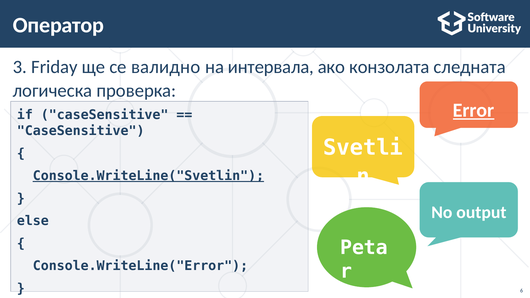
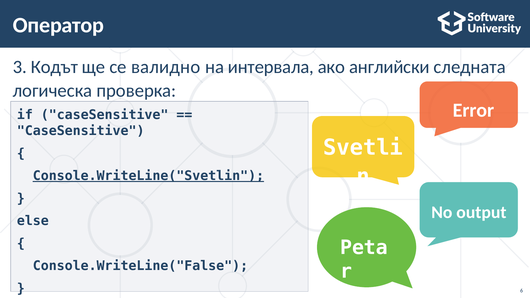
Friday: Friday -> Кодът (55, 67)
конзолата: конзолата -> английски (389, 67)
Error underline: present -> none (474, 110)
Console.WriteLine("Error: Console.WriteLine("Error -> Console.WriteLine("False (140, 266)
